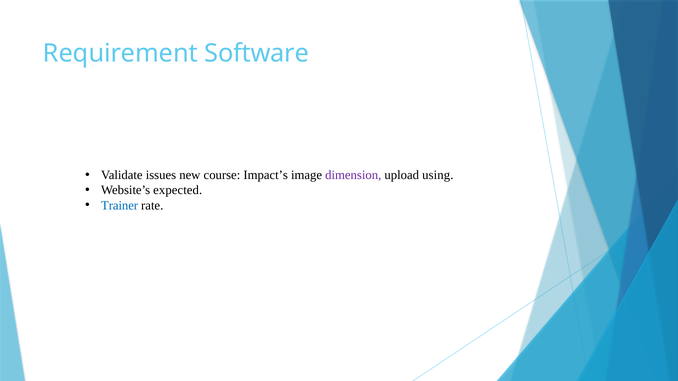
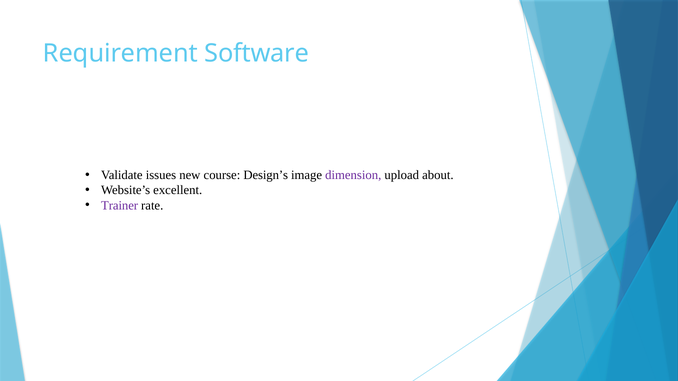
Impact’s: Impact’s -> Design’s (266, 175)
using: using -> about (438, 175)
expected: expected -> excellent (178, 190)
Trainer colour: blue -> purple (120, 206)
